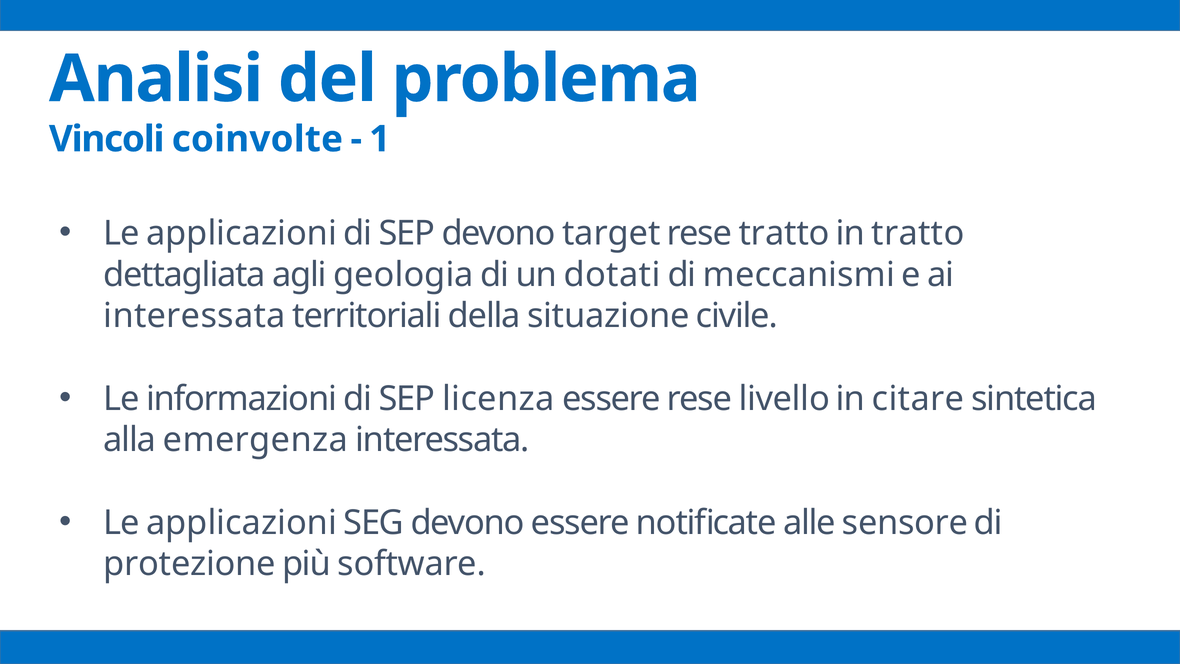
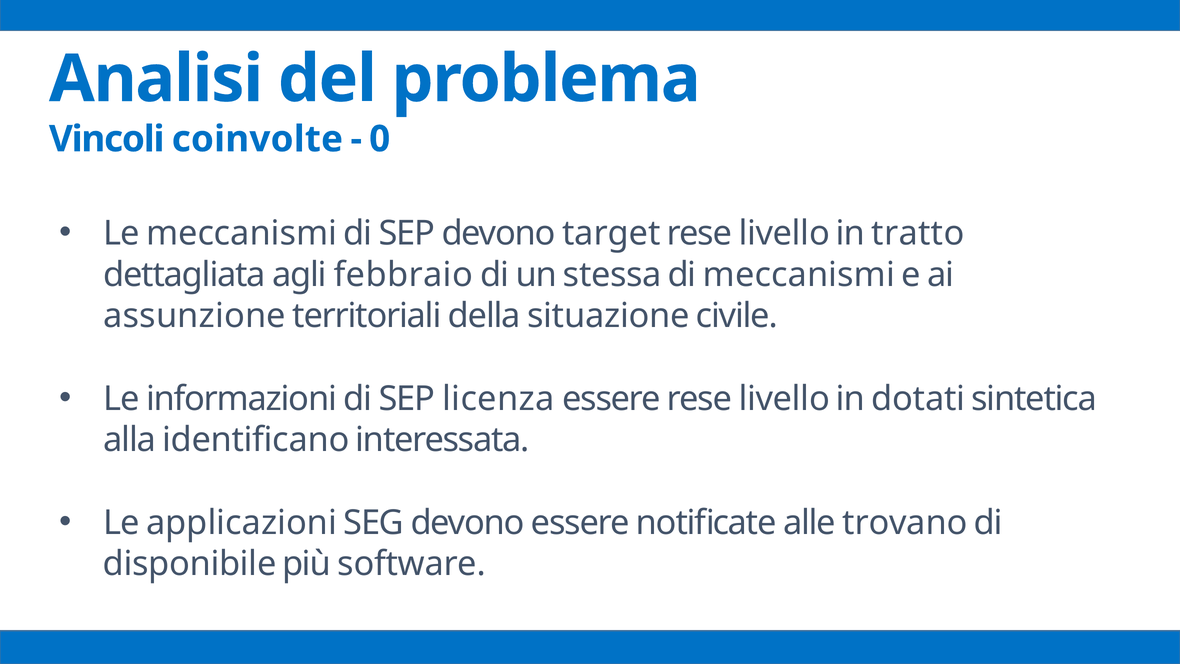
1: 1 -> 0 (380, 139)
applicazioni: applicazioni -> meccanismi (242, 233)
tratto: tratto -> livello (784, 233)
geologia: geologia -> febbraio (403, 275)
dotati: dotati -> stessa (612, 275)
interessata: interessata -> assunzione (195, 316)
citare: citare -> dotati (918, 399)
emergenza: emergenza -> identificano (256, 440)
sensore: sensore -> trovano (905, 523)
protezione: protezione -> disponibile (190, 564)
